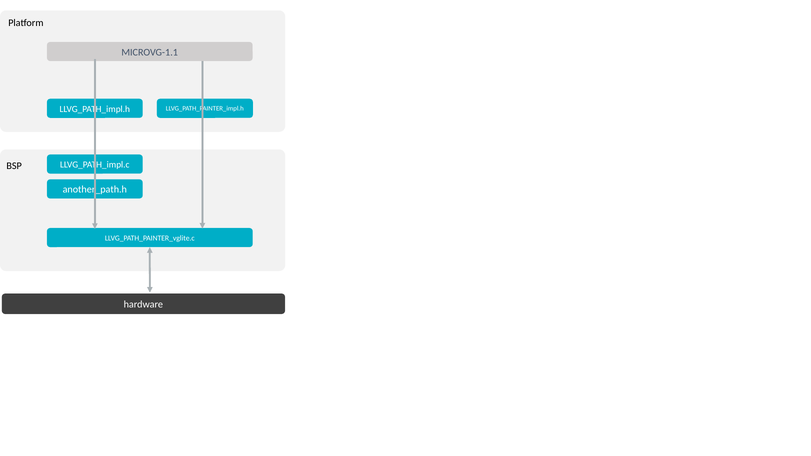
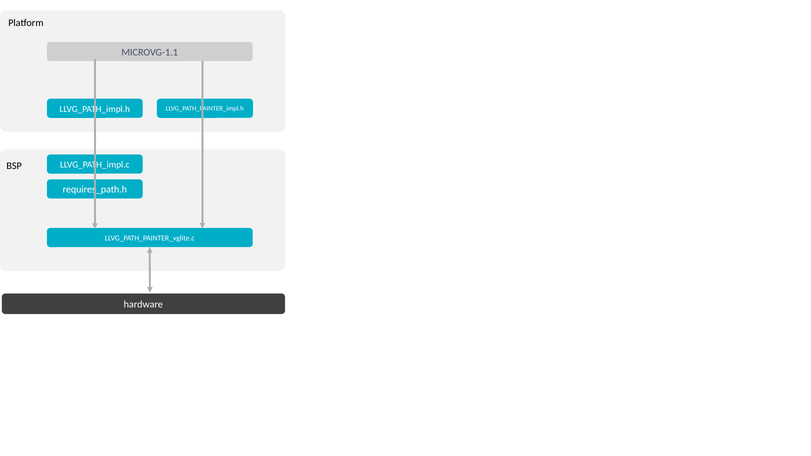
another_path.h: another_path.h -> requires_path.h (95, 190)
